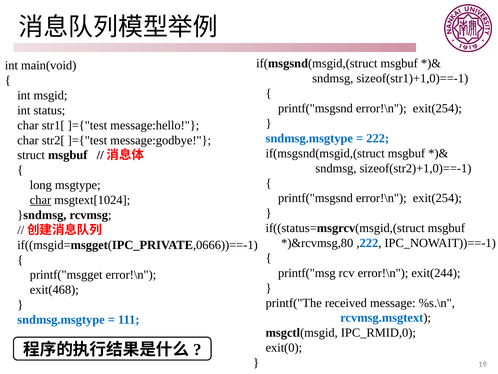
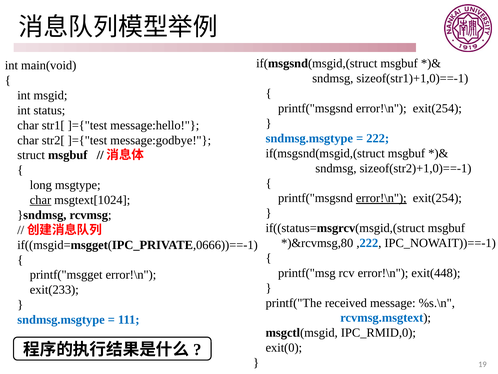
error!\n underline: none -> present (381, 198)
exit(244: exit(244 -> exit(448 (436, 273)
exit(468: exit(468 -> exit(233 (54, 289)
